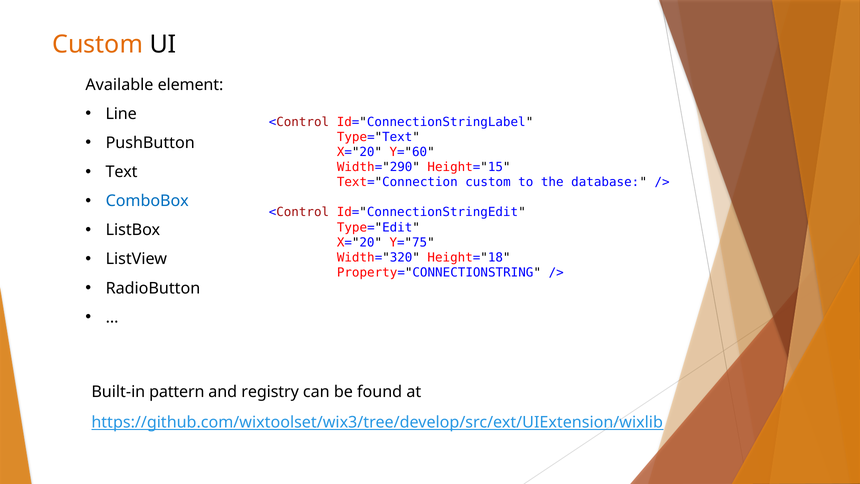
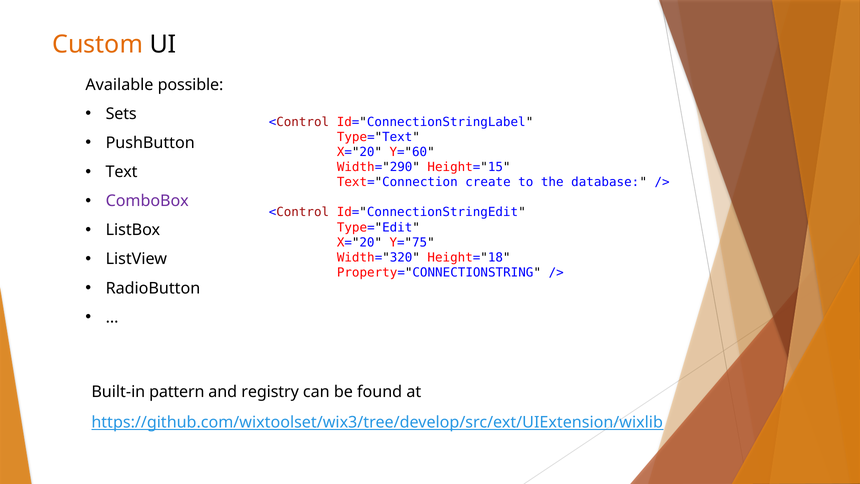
element: element -> possible (190, 85)
Line: Line -> Sets (121, 114)
Text="Connection custom: custom -> create (488, 182)
ComboBox colour: blue -> purple (147, 201)
